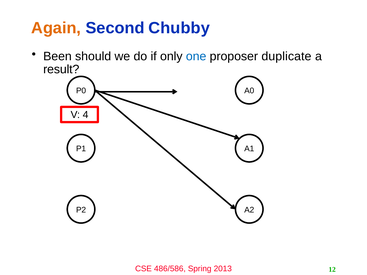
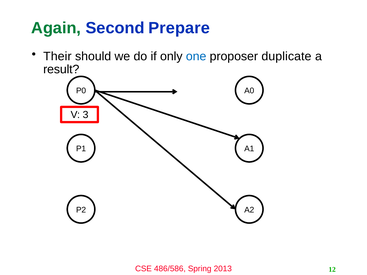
Again colour: orange -> green (56, 28)
Chubby: Chubby -> Prepare (179, 28)
Been: Been -> Their (57, 56)
4: 4 -> 3 (86, 115)
